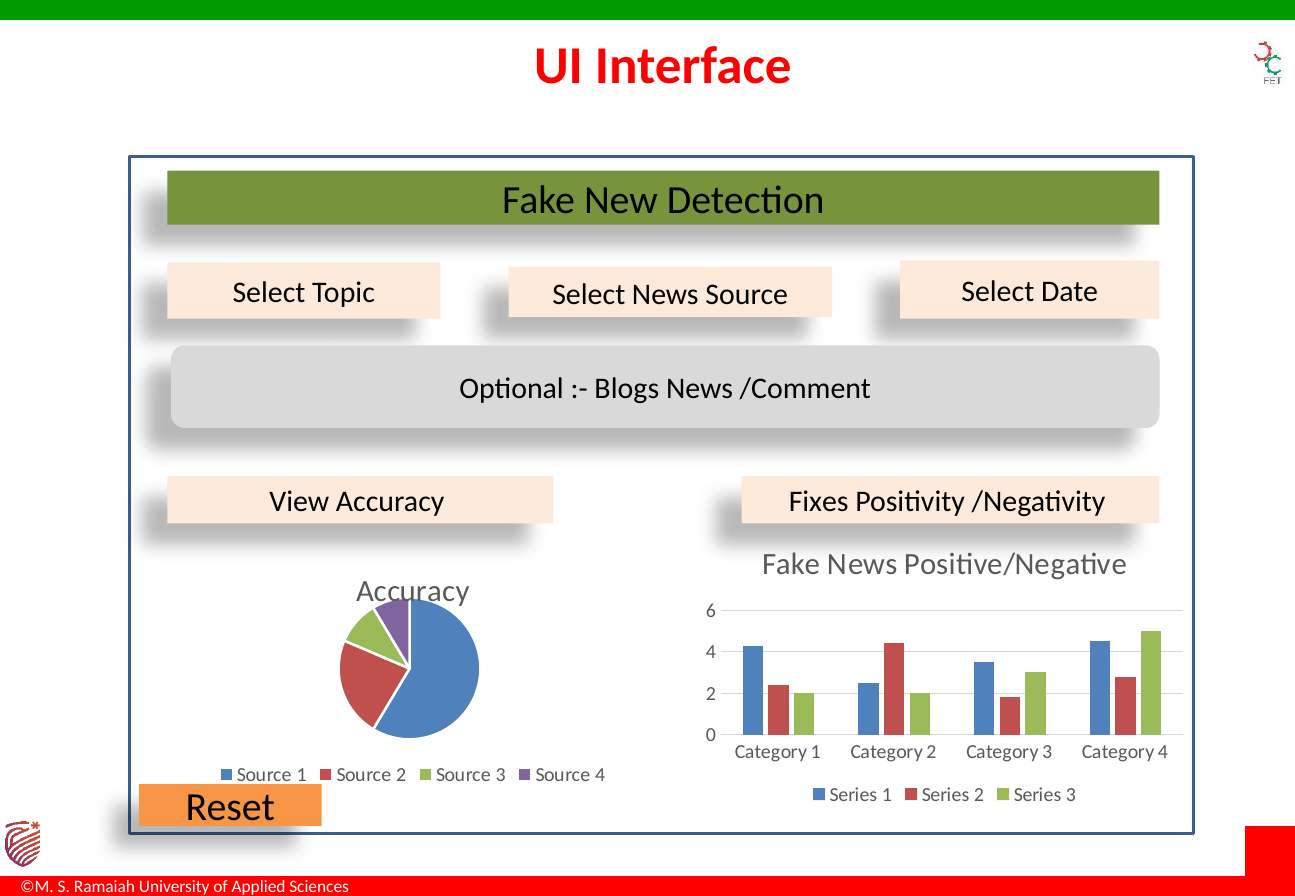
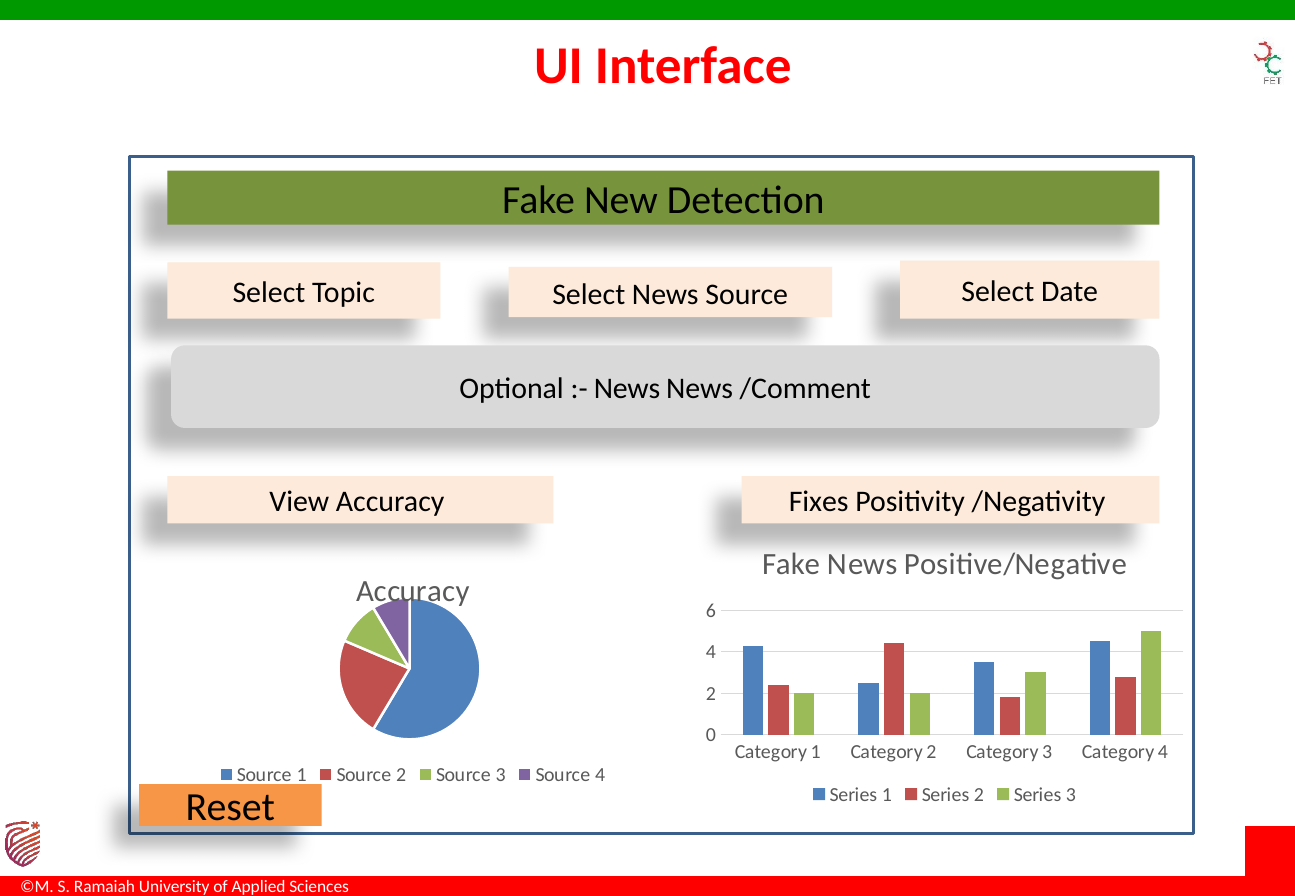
Blogs: Blogs -> News (627, 389)
